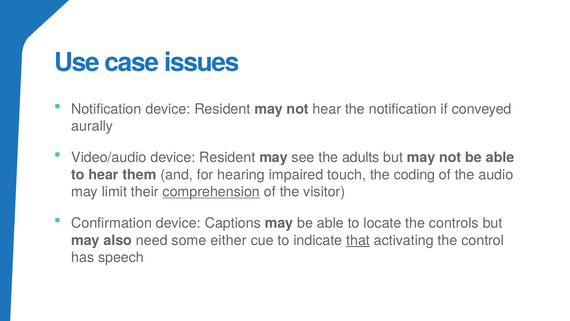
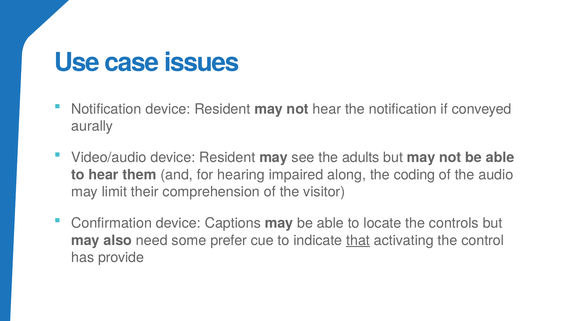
touch: touch -> along (347, 174)
comprehension underline: present -> none (211, 192)
either: either -> prefer (229, 240)
speech: speech -> provide (121, 257)
